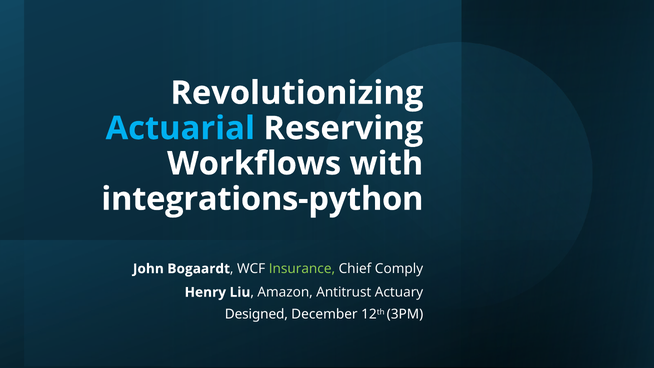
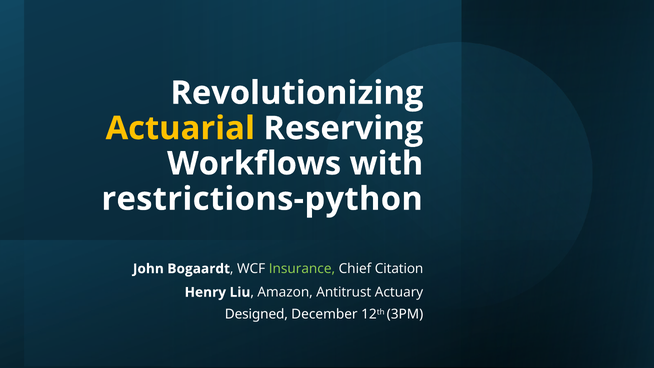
Actuarial colour: light blue -> yellow (180, 128)
integrations-python: integrations-python -> restrictions-python (262, 199)
Comply: Comply -> Citation (399, 269)
